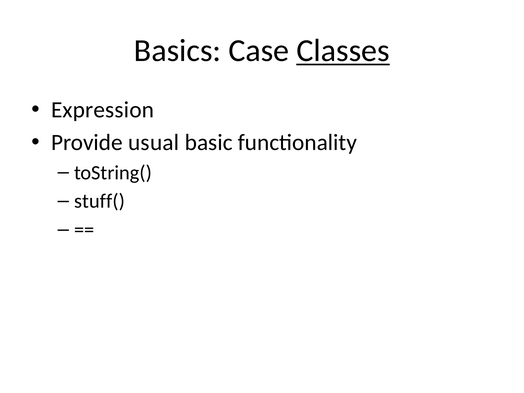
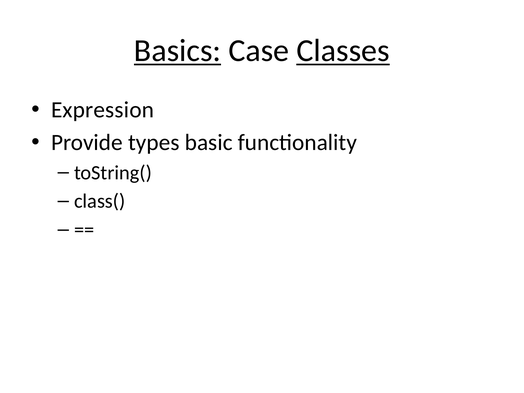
Basics underline: none -> present (178, 51)
usual: usual -> types (154, 143)
stuff(: stuff( -> class( (100, 201)
